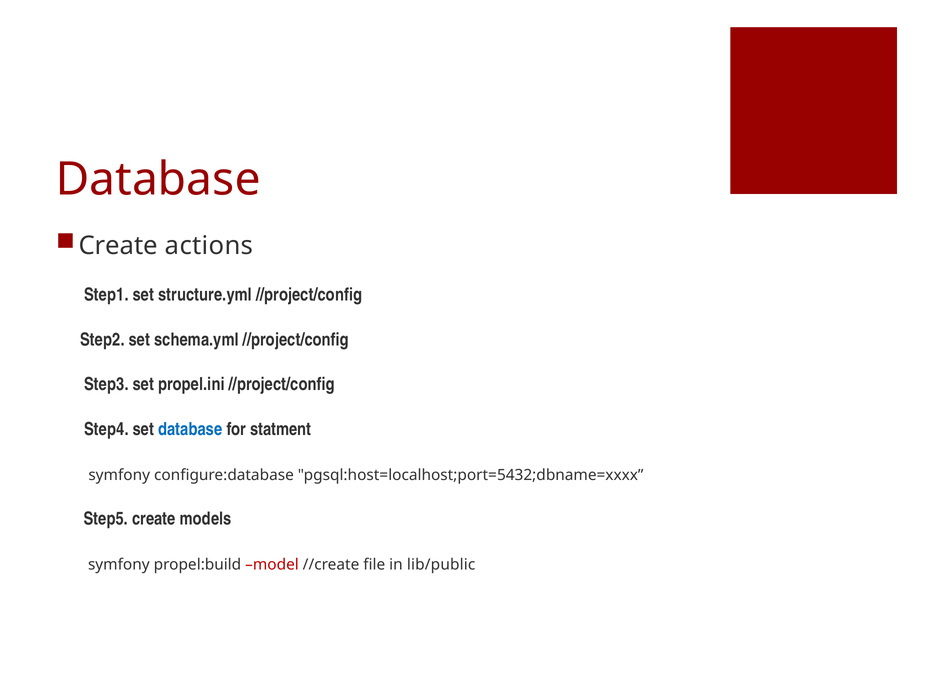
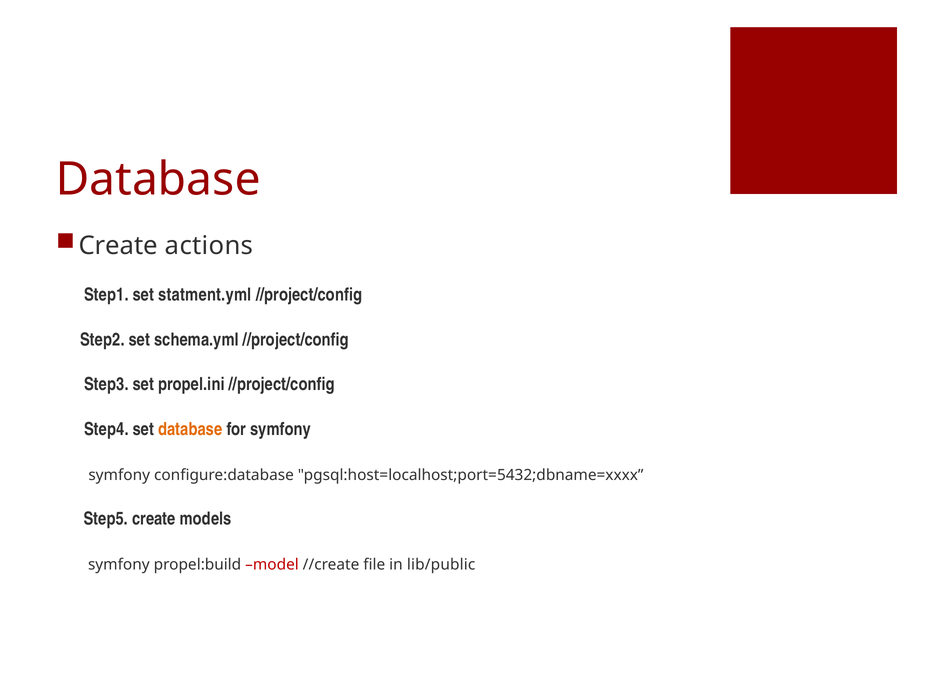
structure.yml: structure.yml -> statment.yml (205, 295)
database colour: blue -> orange (190, 429)
for statment: statment -> symfony (281, 429)
